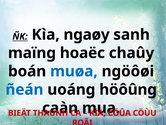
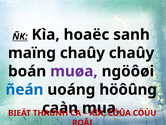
ngaøy: ngaøy -> hoaëc (86, 35)
maïng hoaëc: hoaëc -> chaûy (82, 53)
muøa colour: blue -> purple (74, 71)
